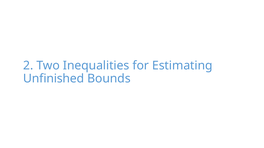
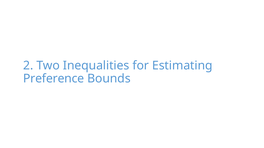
Unfinished: Unfinished -> Preference (54, 79)
